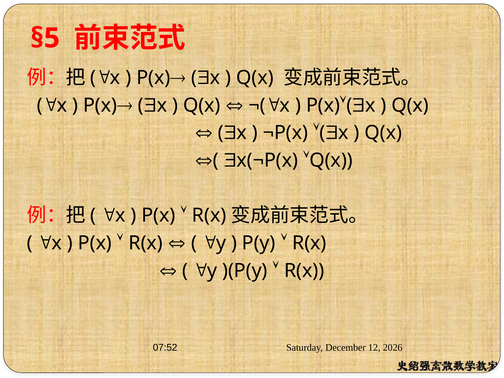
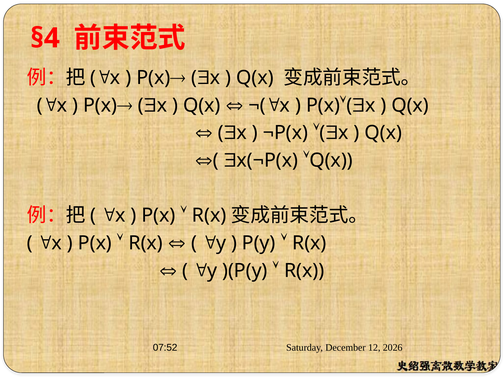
§5: §5 -> §4 (45, 38)
